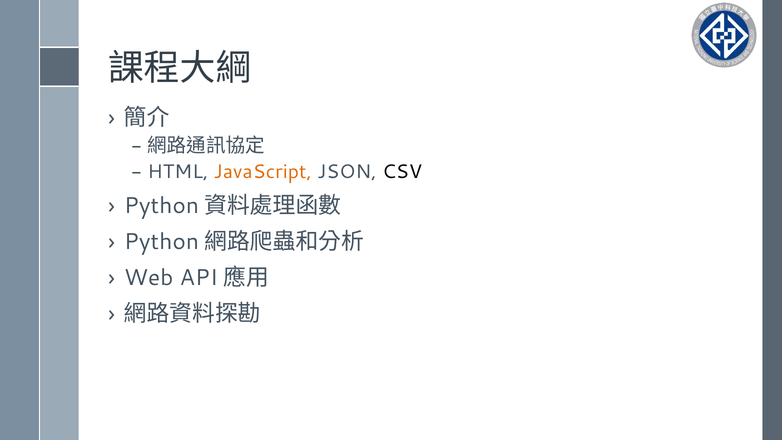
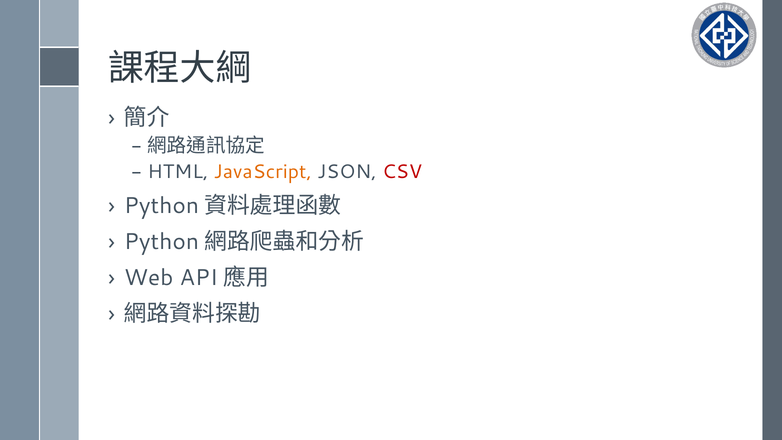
CSV colour: black -> red (402, 172)
